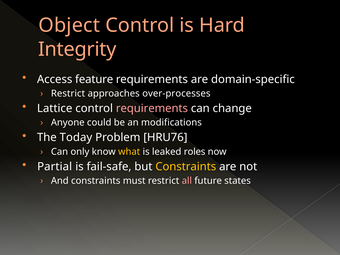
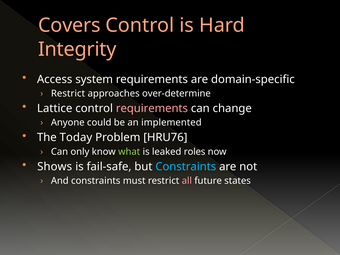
Object: Object -> Covers (69, 25)
feature: feature -> system (94, 79)
over-processes: over-processes -> over-determine (176, 94)
modifications: modifications -> implemented (171, 123)
what colour: yellow -> light green (129, 152)
Partial: Partial -> Shows (55, 167)
Constraints colour: yellow -> light blue (186, 167)
